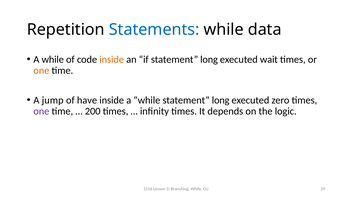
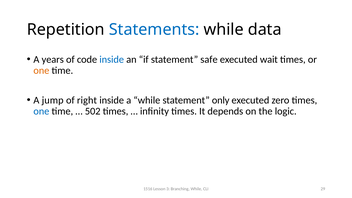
while: while -> years (53, 60)
inside colour: orange -> blue (112, 60)
if statement long: long -> safe (209, 60)
have: have -> right (87, 100)
while statement long: long -> only (221, 100)
one colour: purple -> blue (41, 111)
200: 200 -> 502 (93, 111)
